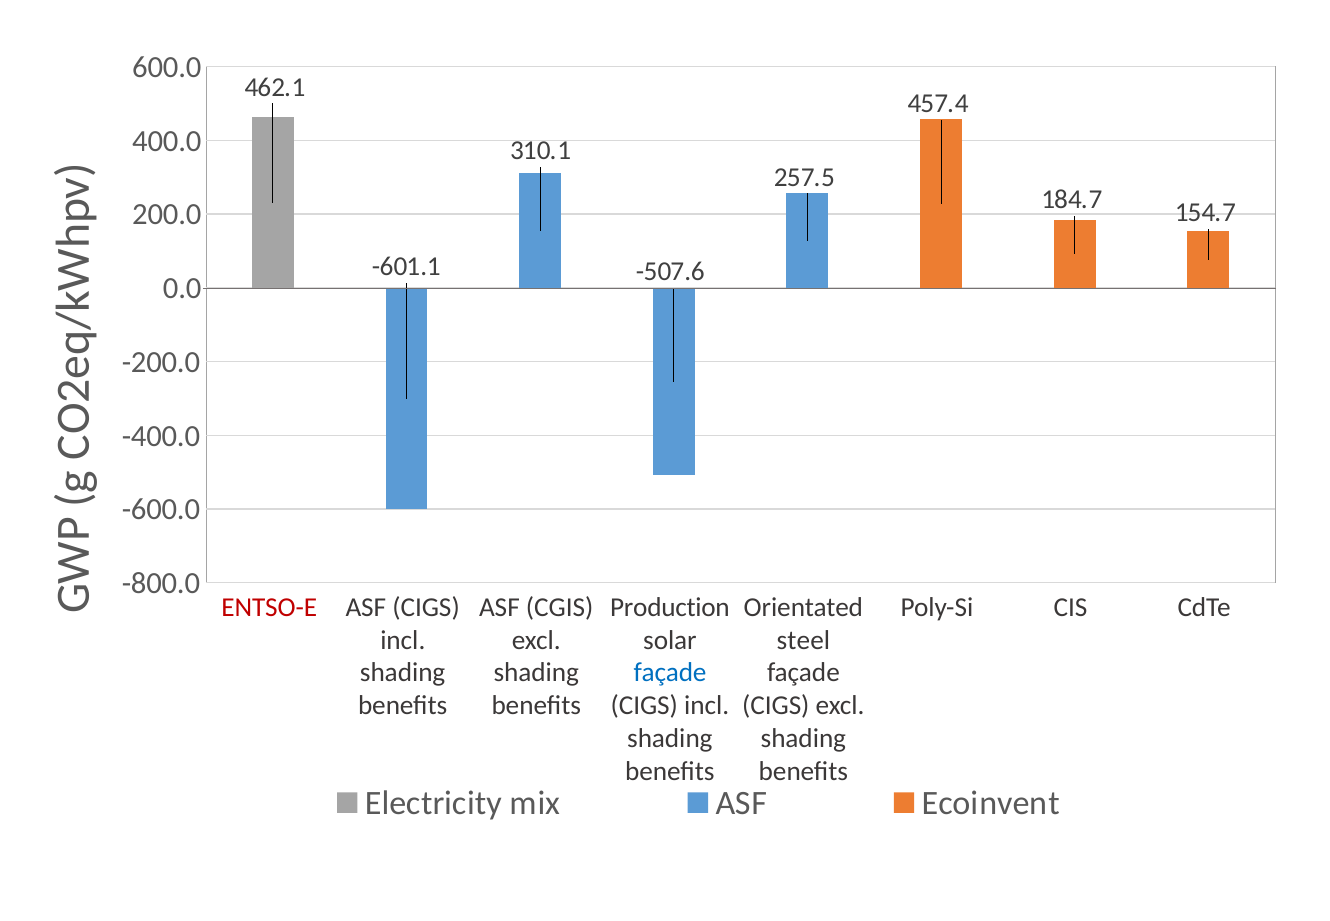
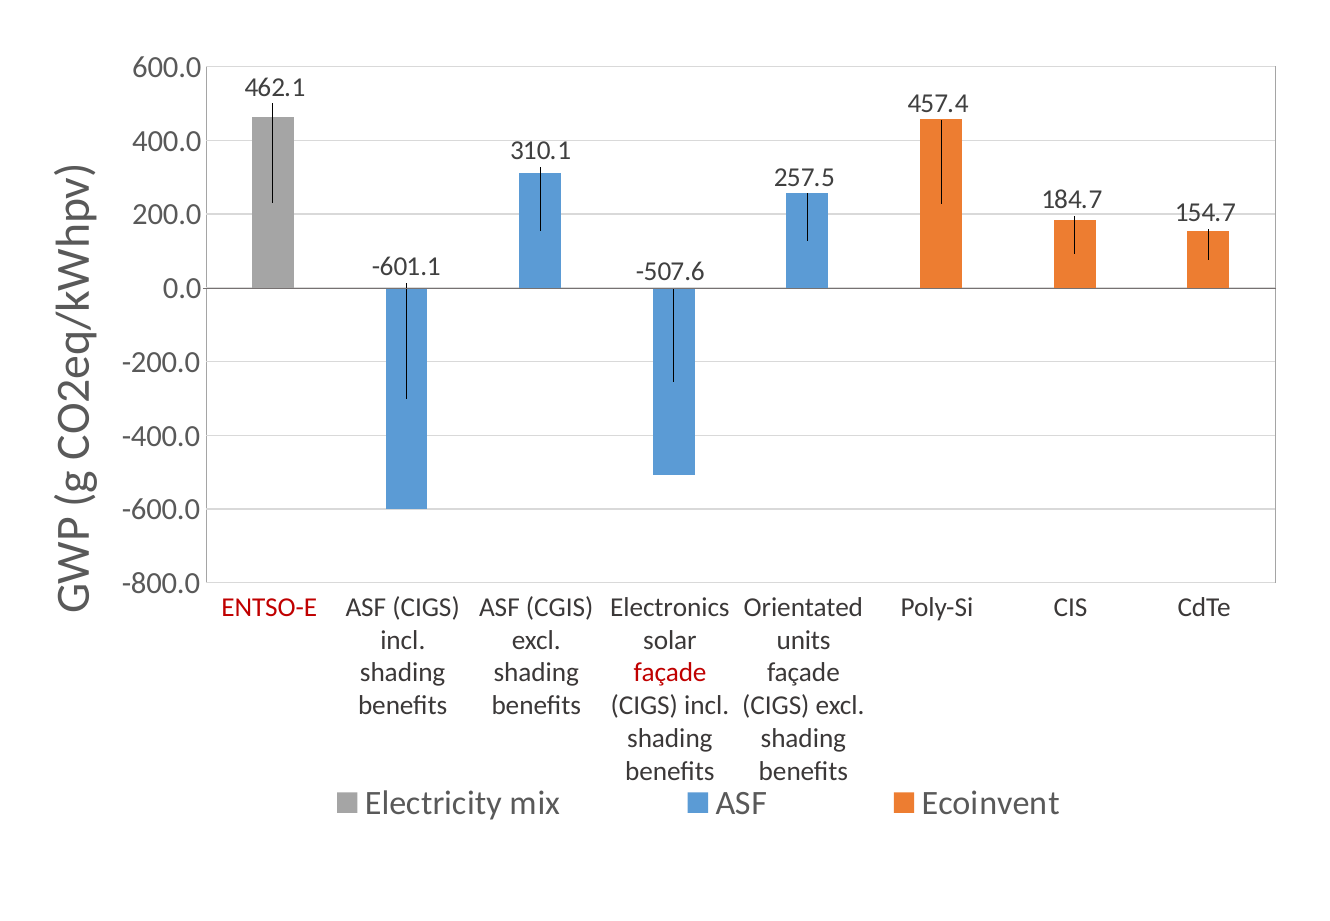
Production: Production -> Electronics (670, 607)
steel: steel -> units (804, 640)
façade colour: blue -> red (670, 673)
